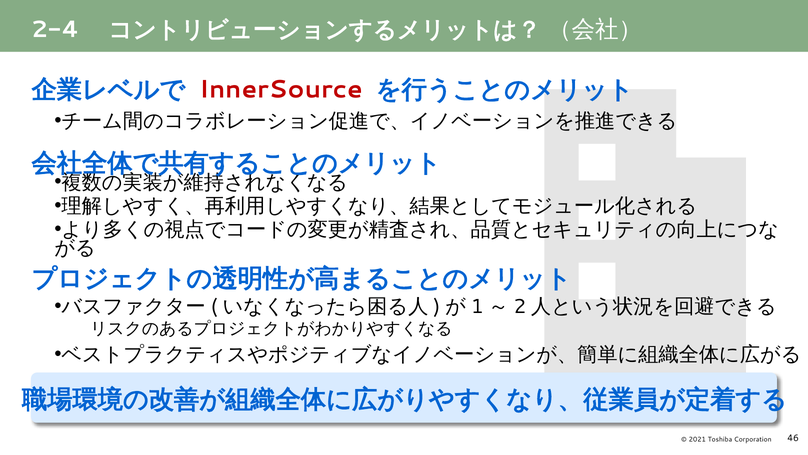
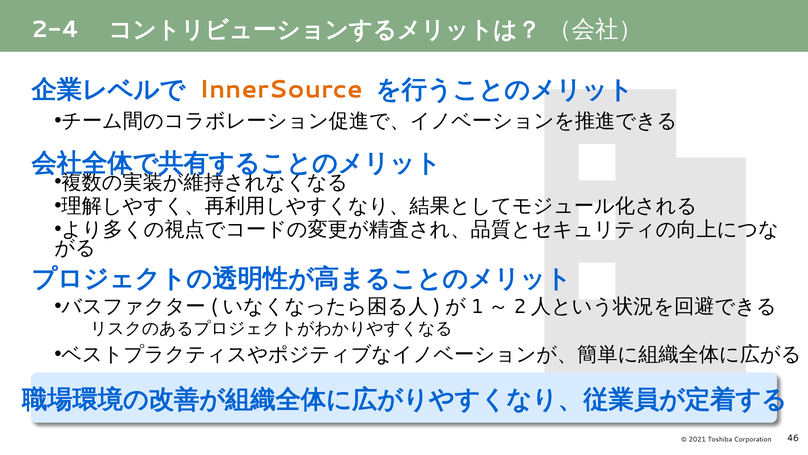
InnerSource colour: red -> orange (281, 89)
